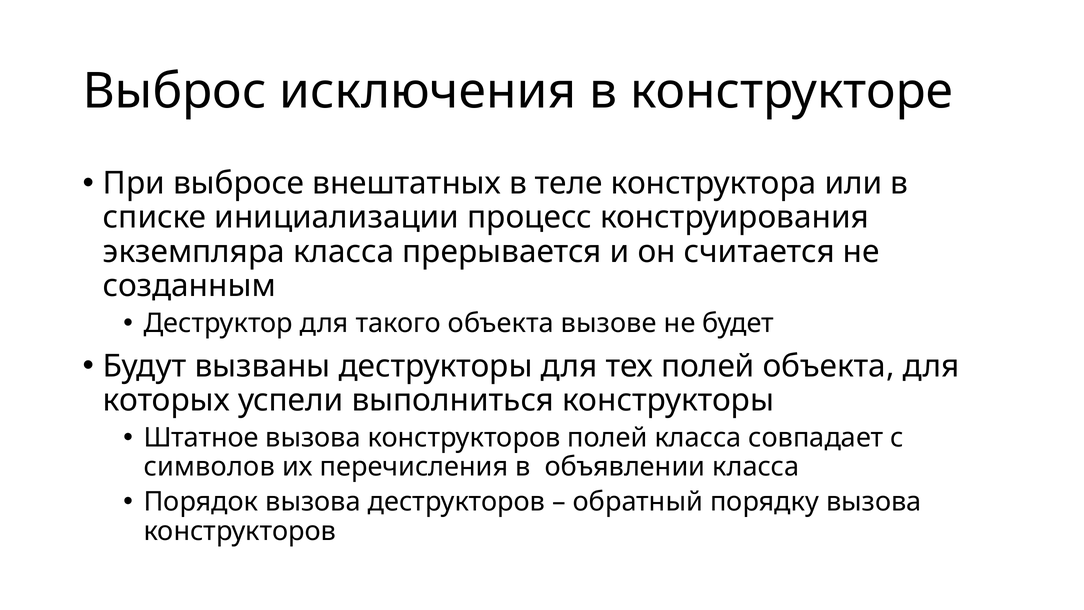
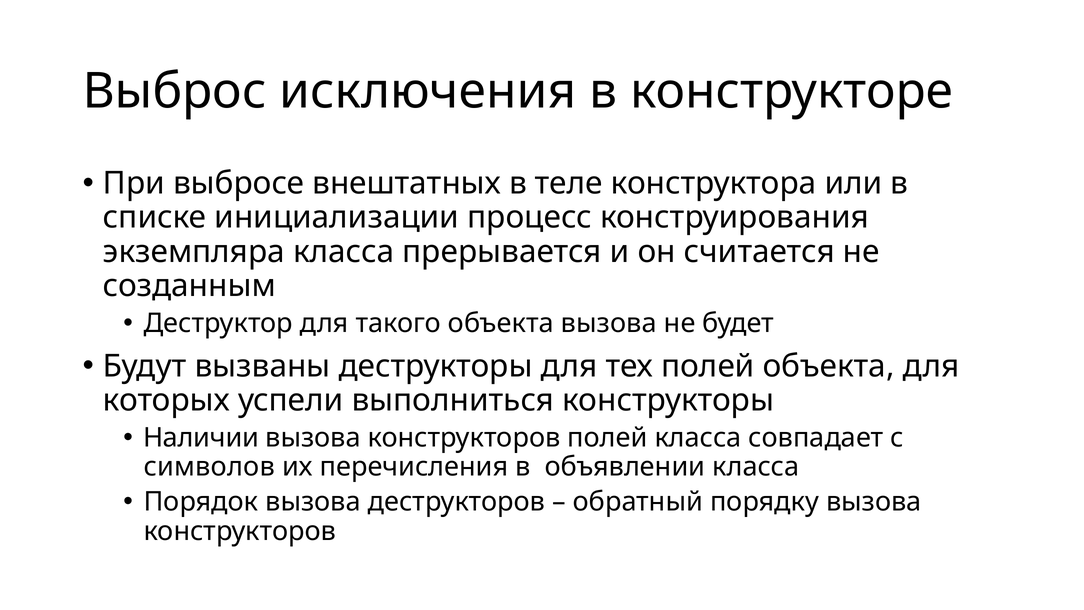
объекта вызове: вызове -> вызова (609, 323)
Штатное: Штатное -> Наличии (201, 438)
